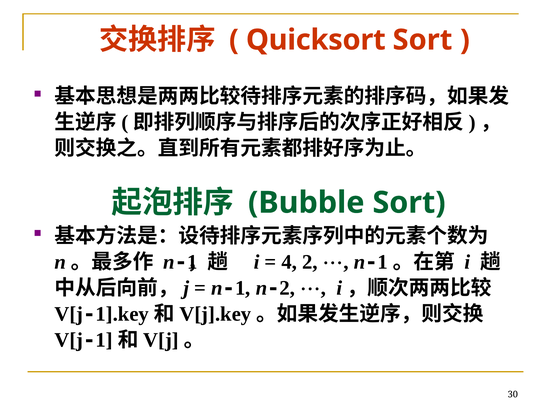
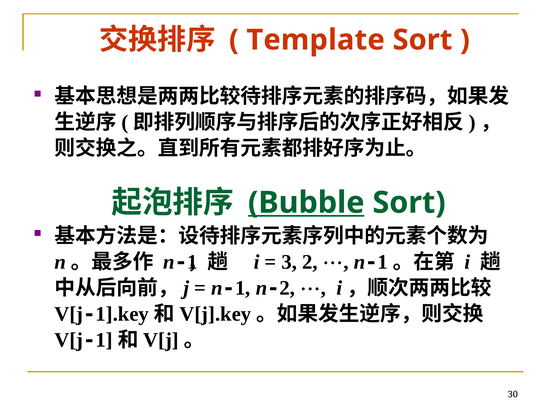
Quicksort: Quicksort -> Template (316, 40)
Bubble underline: none -> present (306, 203)
4: 4 -> 3 (289, 262)
